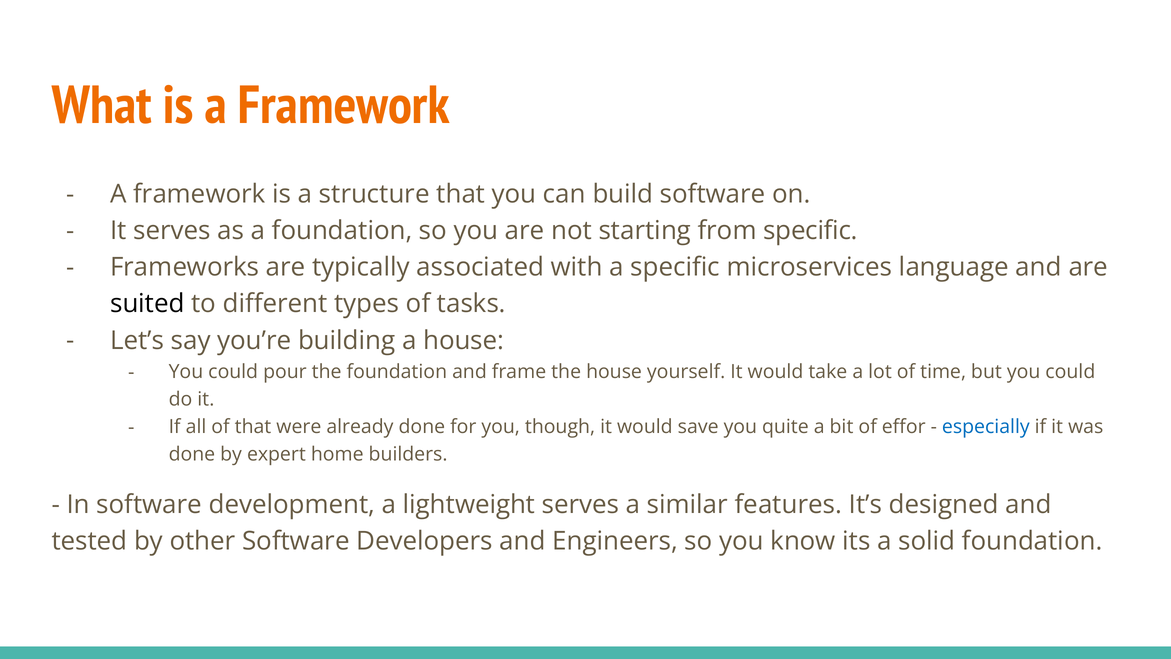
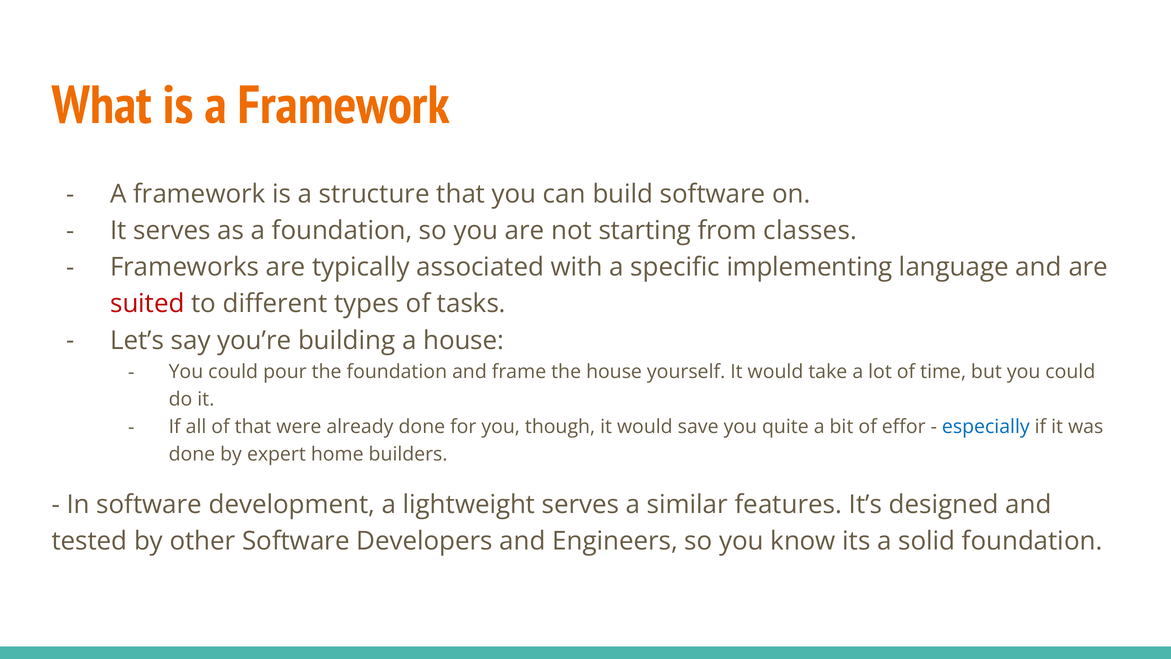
from specific: specific -> classes (810, 231)
microservices: microservices -> implementing (809, 267)
suited colour: black -> red (147, 304)
